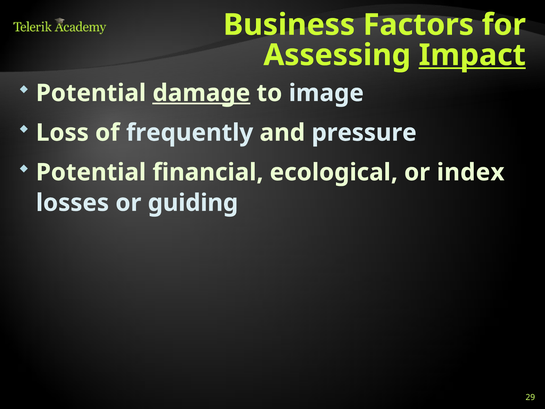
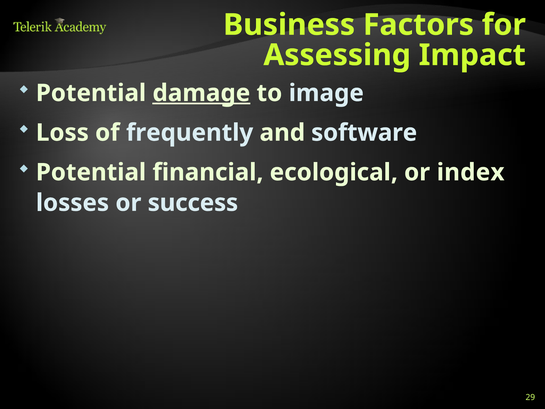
Impact underline: present -> none (472, 55)
pressure: pressure -> software (364, 133)
guiding: guiding -> success (193, 203)
